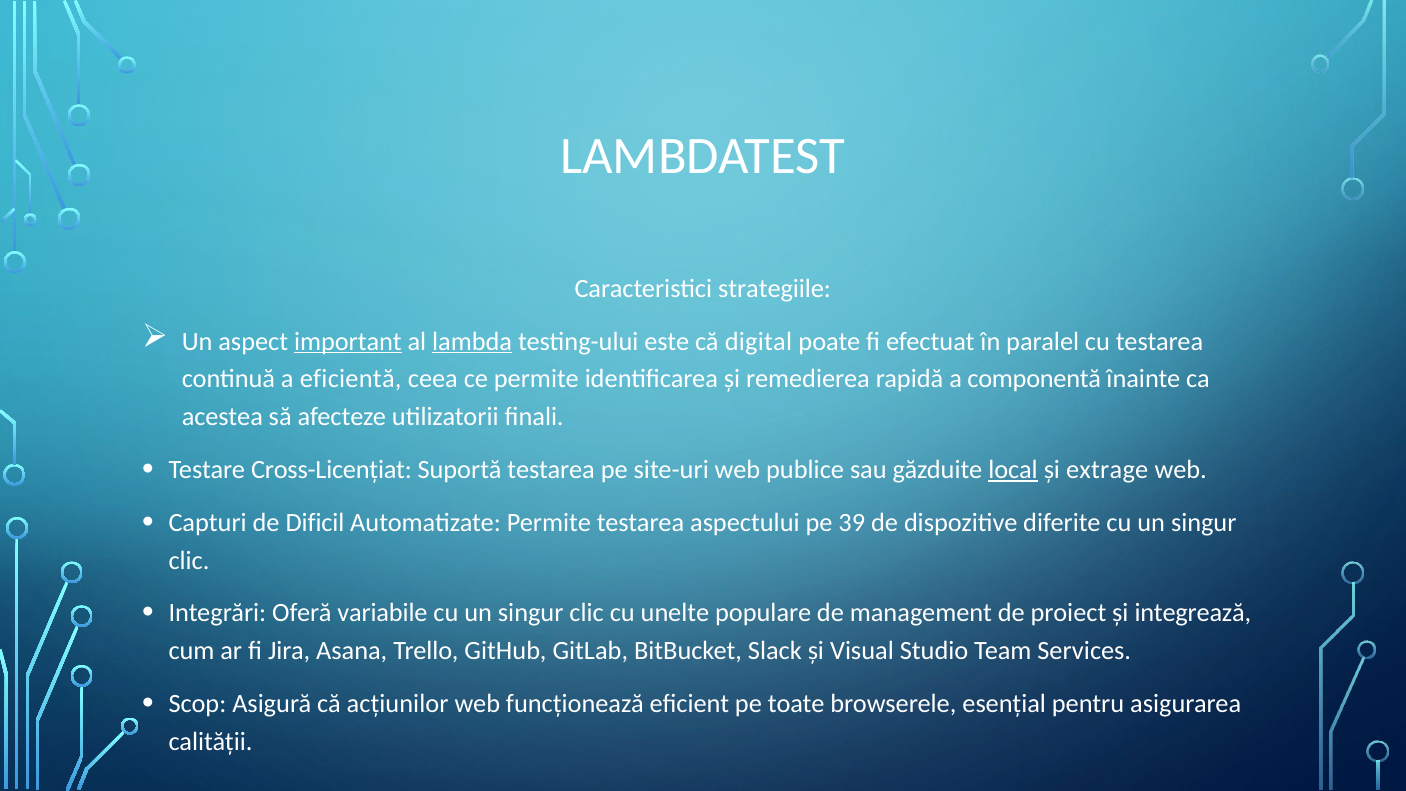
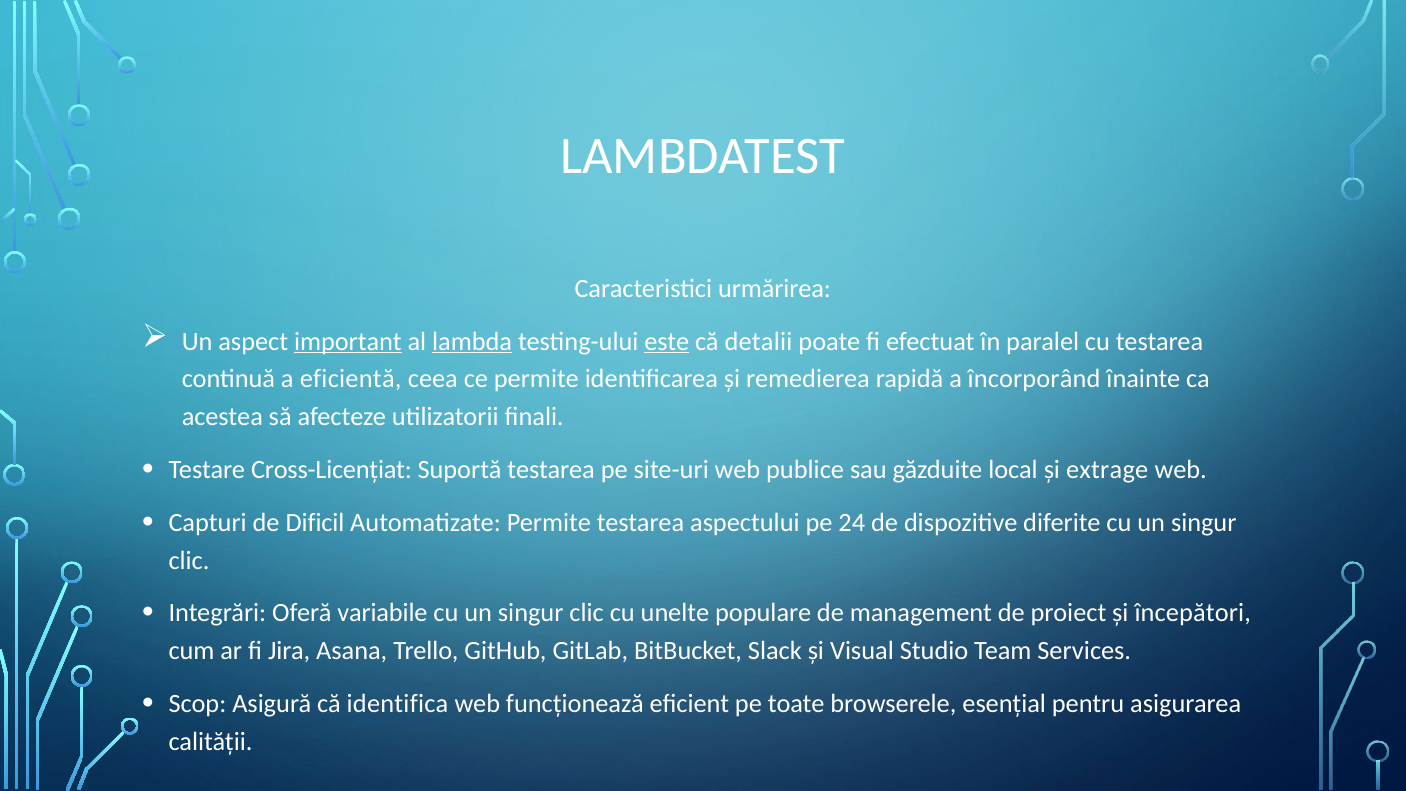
strategiile: strategiile -> urmărirea (775, 289)
este underline: none -> present (667, 341)
digital: digital -> detalii (758, 341)
componentă: componentă -> încorporând (1034, 379)
local underline: present -> none (1013, 470)
39: 39 -> 24 (852, 522)
integrează: integrează -> începători (1193, 613)
acțiunilor: acțiunilor -> identifica (397, 703)
